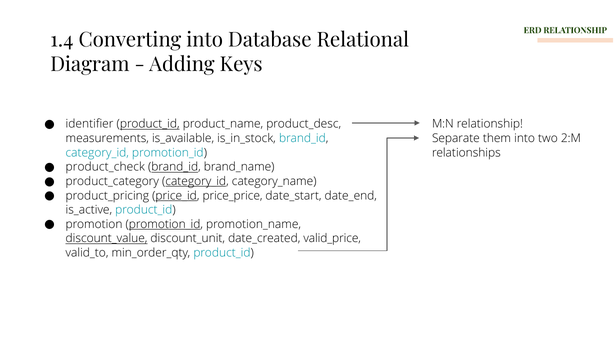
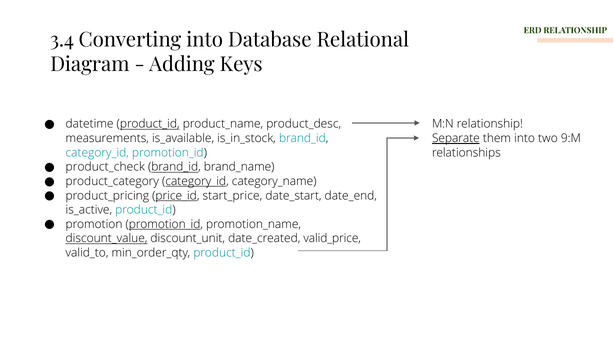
1.4: 1.4 -> 3.4 (62, 40)
identifier: identifier -> datetime (90, 124)
Separate underline: none -> present (456, 138)
2:M: 2:M -> 9:M (571, 138)
price_price: price_price -> start_price (232, 196)
